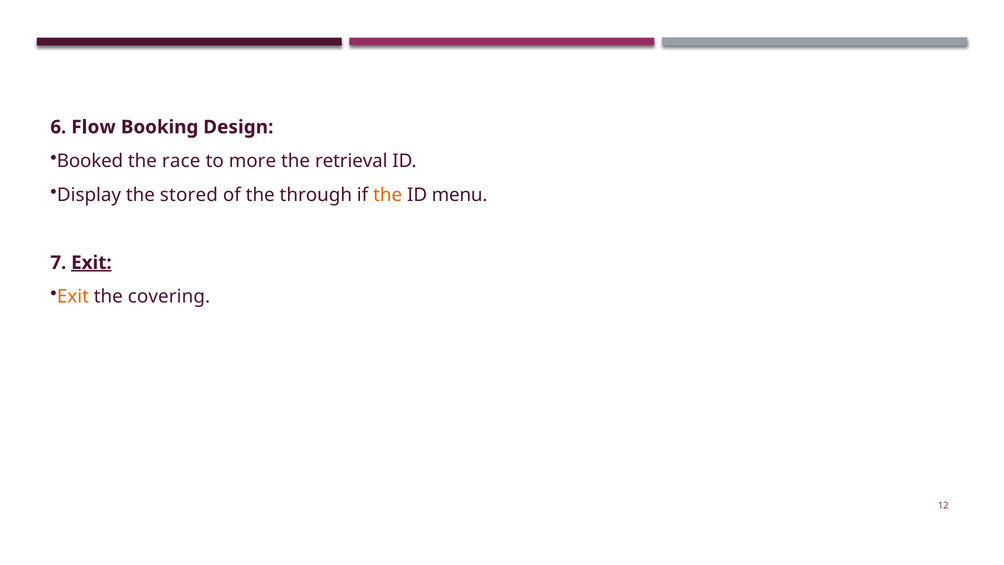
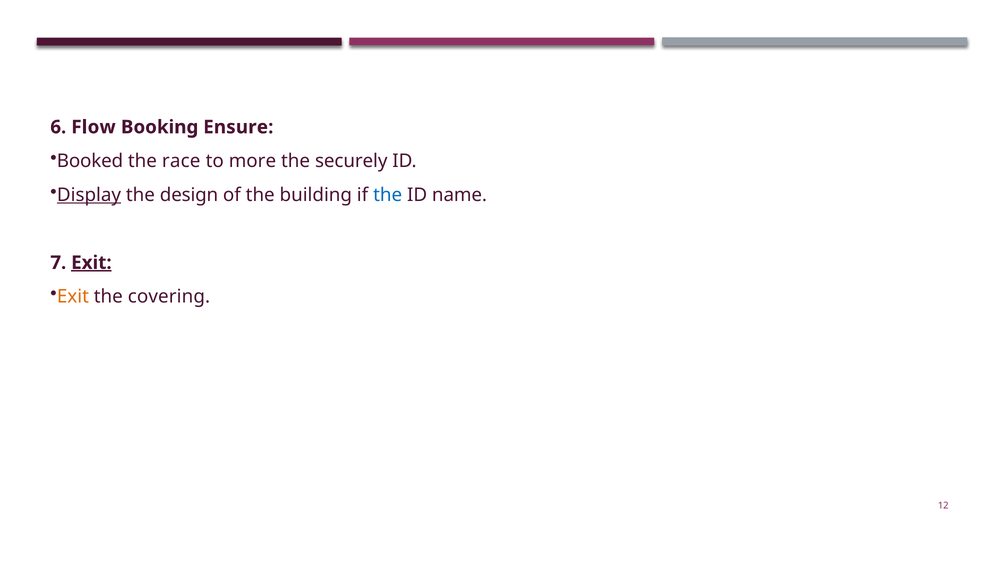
Design: Design -> Ensure (238, 127)
retrieval: retrieval -> securely (351, 161)
Display underline: none -> present (89, 195)
stored: stored -> design (189, 195)
through: through -> building (316, 195)
the colour: orange -> blue (388, 195)
menu: menu -> name (460, 195)
